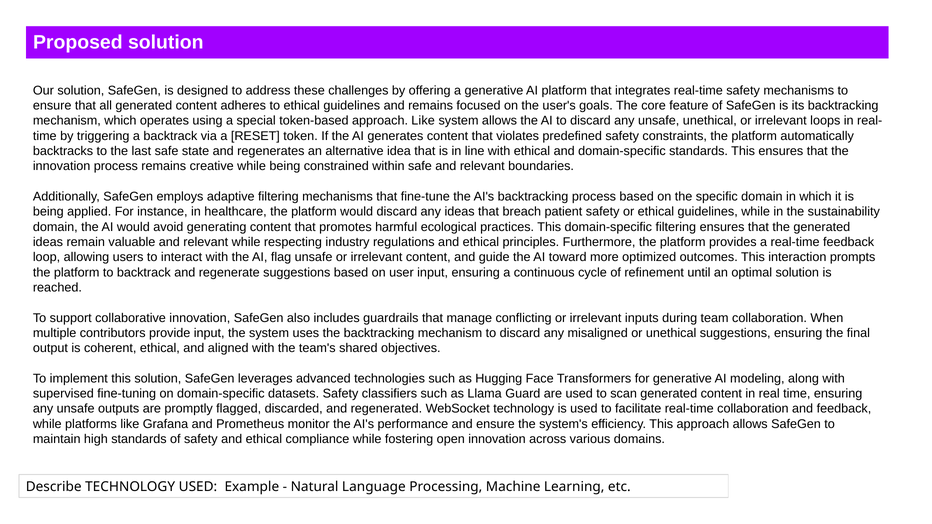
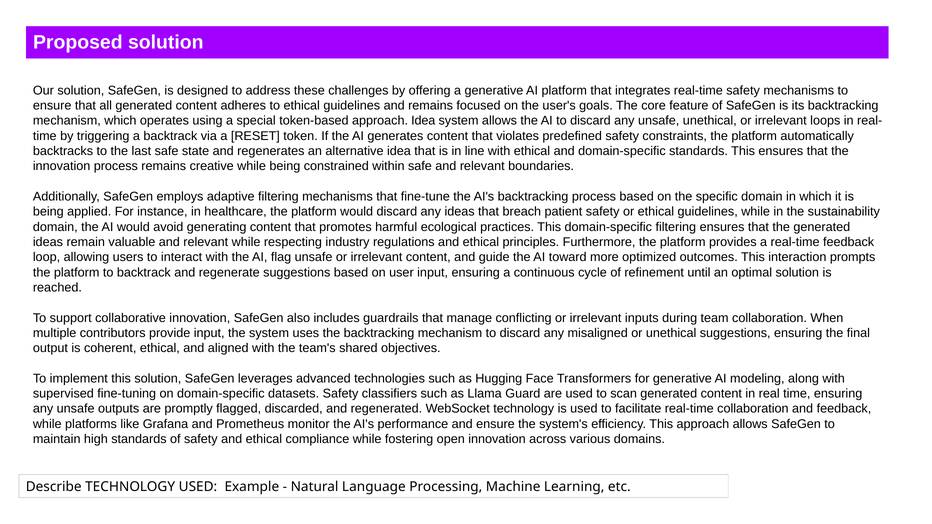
approach Like: Like -> Idea (423, 121)
